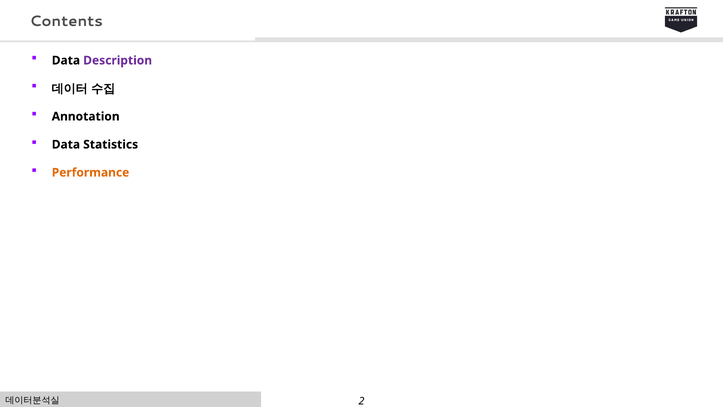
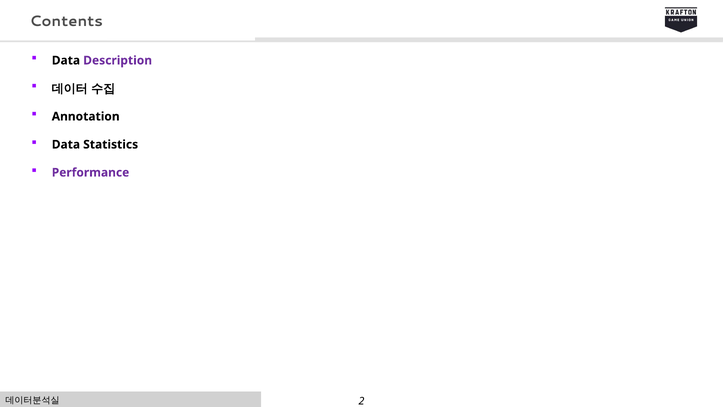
Performance colour: orange -> purple (91, 172)
